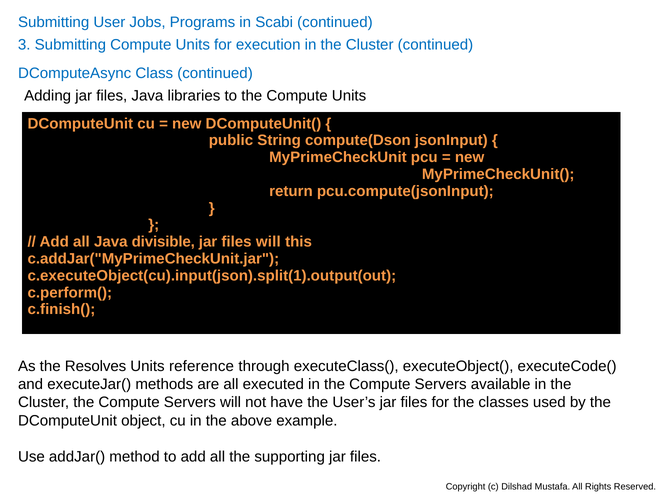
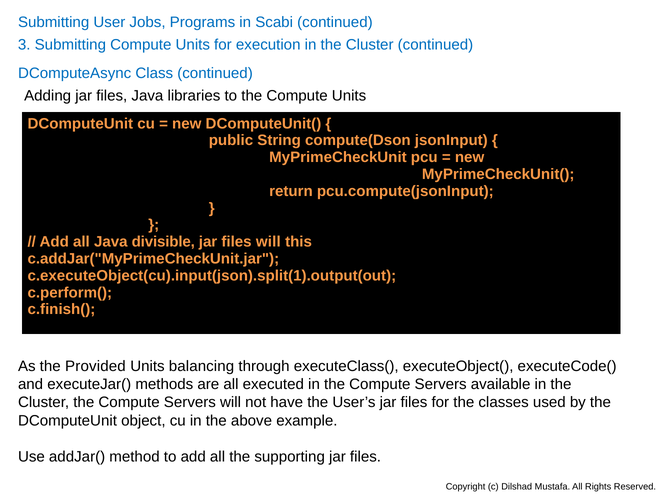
Resolves: Resolves -> Provided (95, 367)
reference: reference -> balancing (202, 367)
